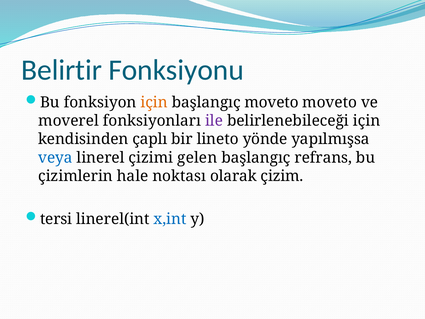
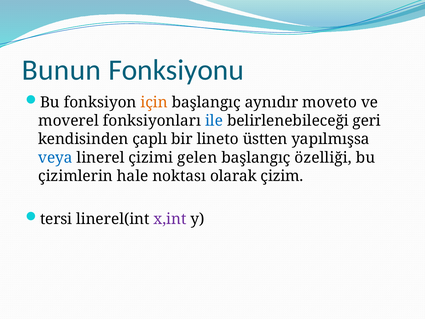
Belirtir: Belirtir -> Bunun (61, 70)
başlangıç moveto: moveto -> aynıdır (271, 102)
ile colour: purple -> blue (214, 121)
belirlenebileceği için: için -> geri (367, 121)
yönde: yönde -> üstten (265, 139)
refrans: refrans -> özelliği (323, 158)
x,int colour: blue -> purple (170, 219)
